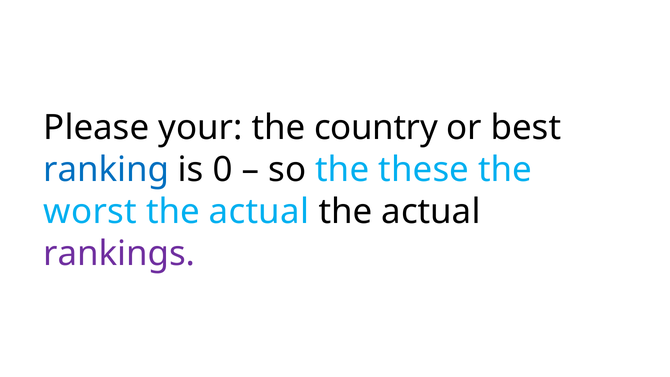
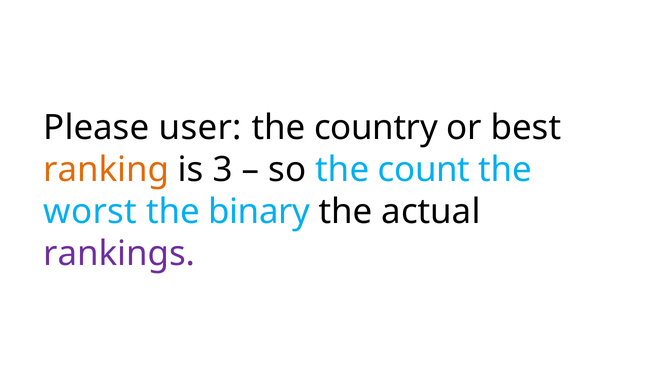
your: your -> user (200, 128)
ranking colour: blue -> orange (106, 170)
0: 0 -> 3 (223, 170)
these: these -> count (424, 170)
actual: actual -> binary (259, 212)
